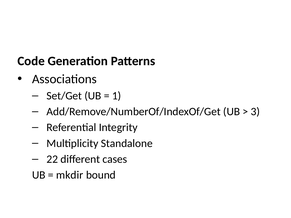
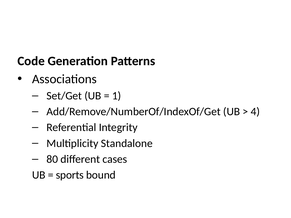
3: 3 -> 4 (255, 112)
22: 22 -> 80 (52, 159)
mkdir: mkdir -> sports (70, 175)
